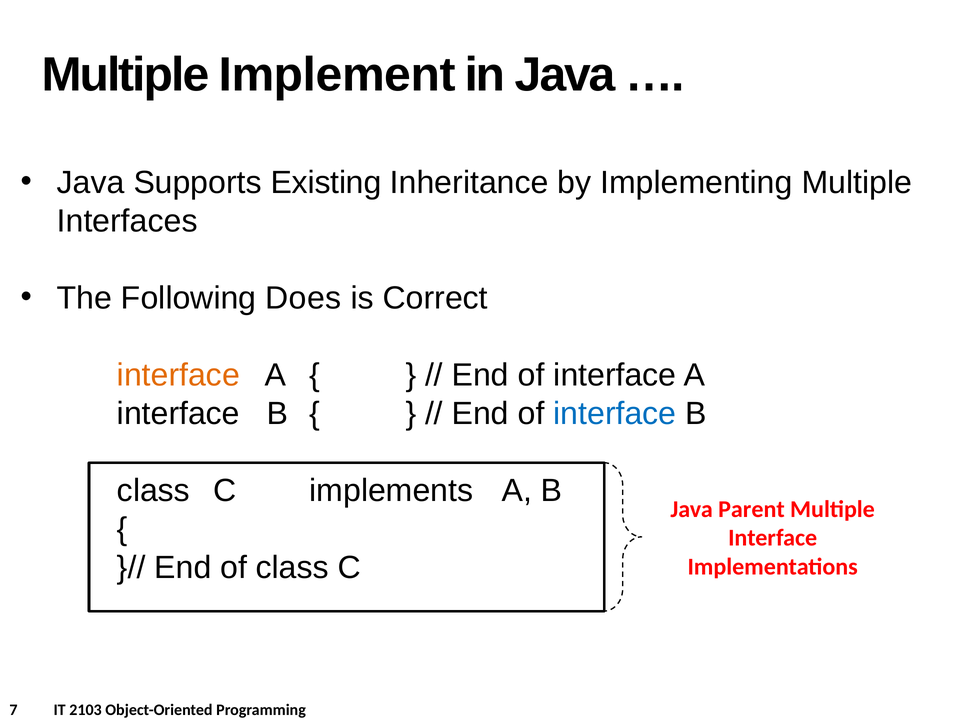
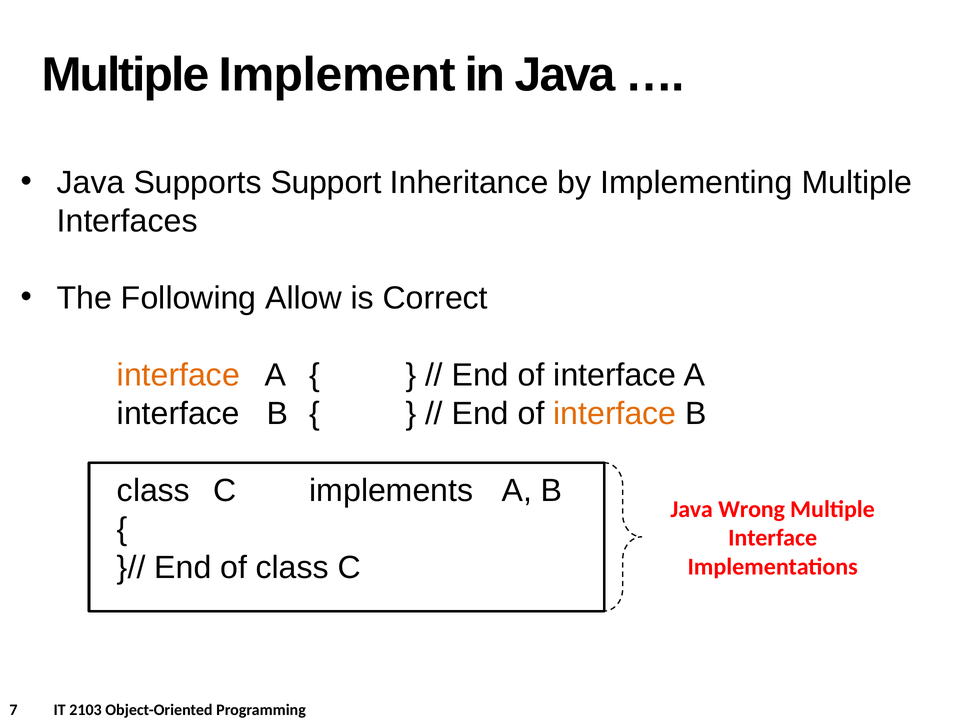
Existing: Existing -> Support (326, 182)
Does: Does -> Allow (304, 298)
interface colour: blue -> orange (615, 413)
Parent: Parent -> Wrong (752, 509)
